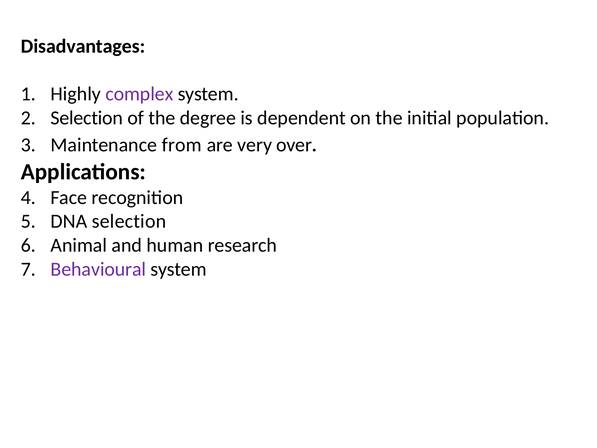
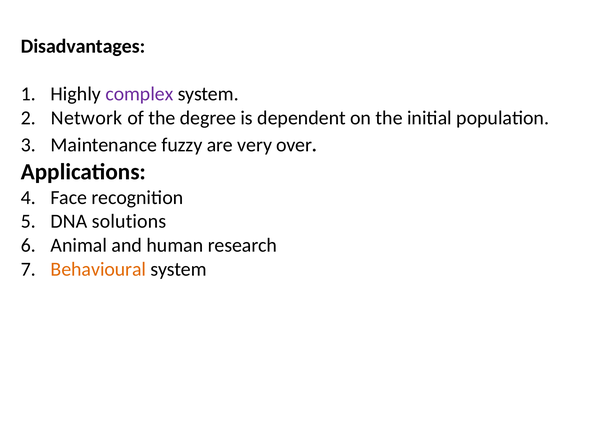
Selection: Selection -> Network (87, 118)
from: from -> fuzzy (182, 145)
DNA selection: selection -> solutions (129, 221)
Behavioural colour: purple -> orange (98, 269)
